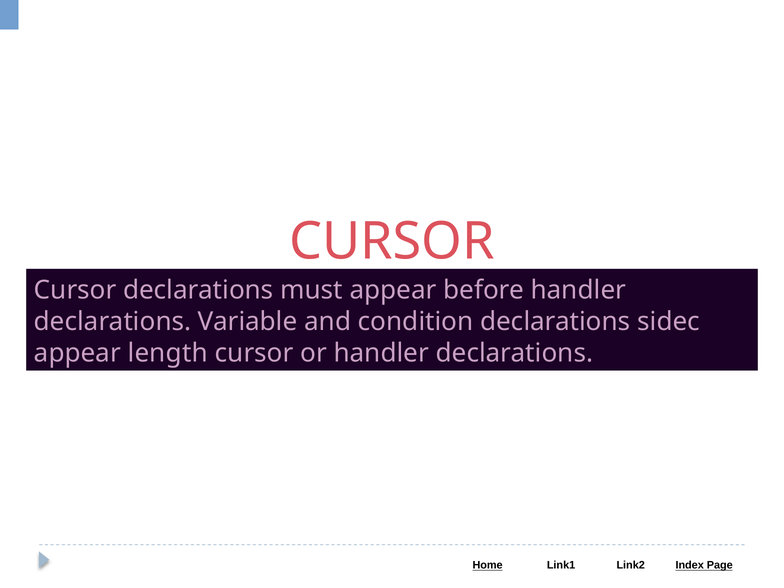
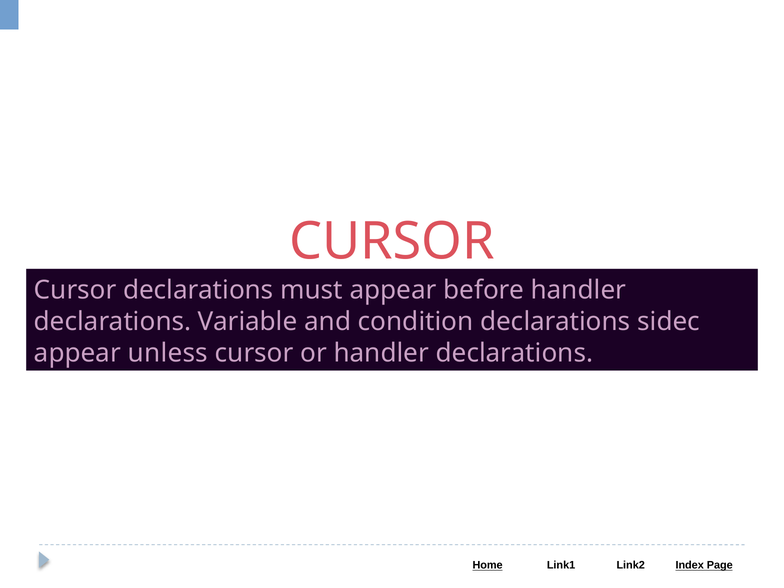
length: length -> unless (168, 353)
